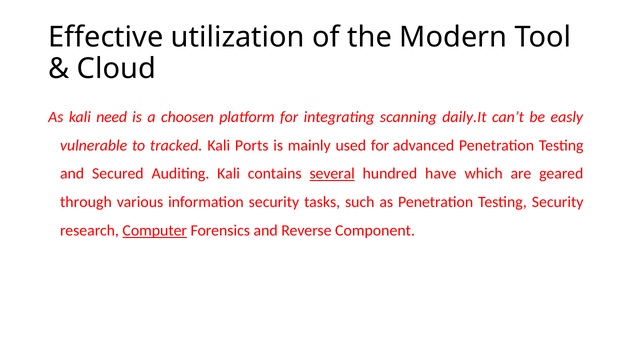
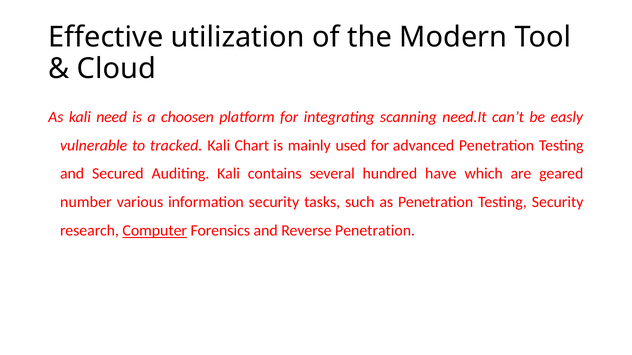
daily.It: daily.It -> need.It (464, 117)
Ports: Ports -> Chart (252, 146)
several underline: present -> none (332, 174)
through: through -> number (86, 202)
Reverse Component: Component -> Penetration (375, 231)
